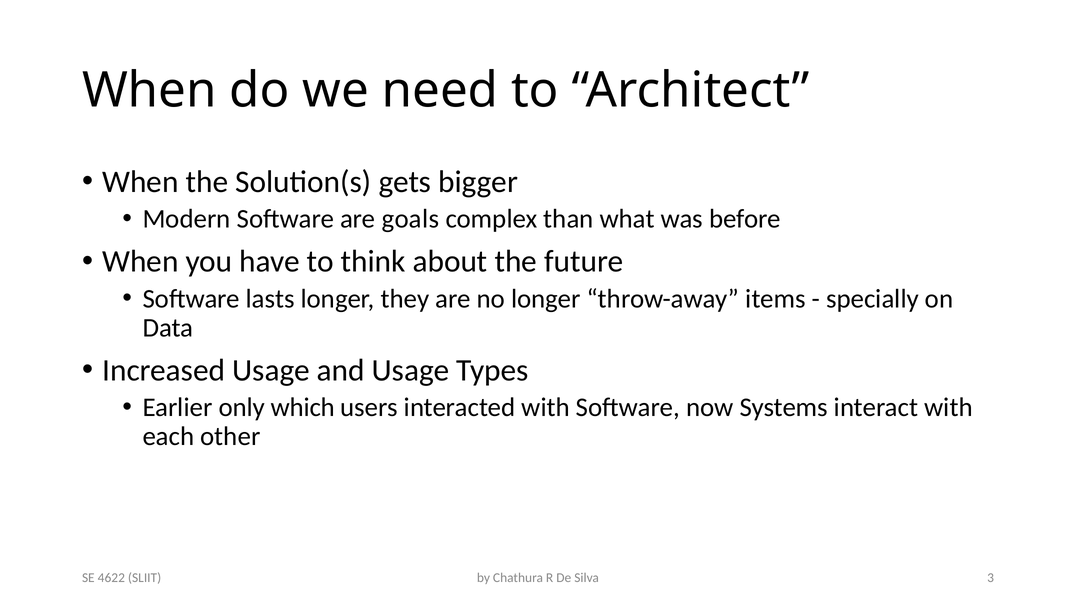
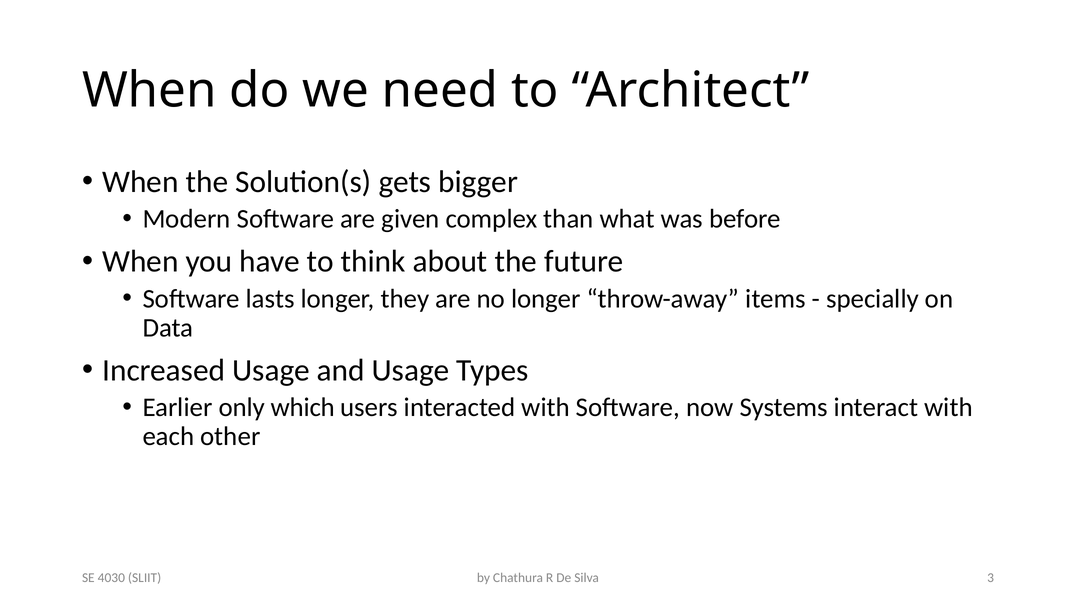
goals: goals -> given (411, 219)
4622: 4622 -> 4030 (111, 578)
